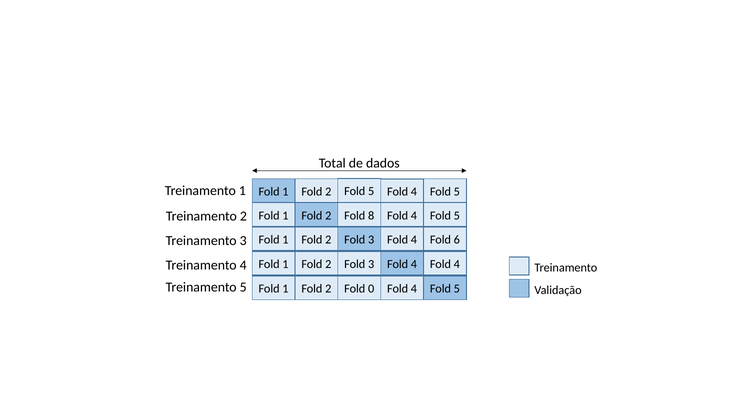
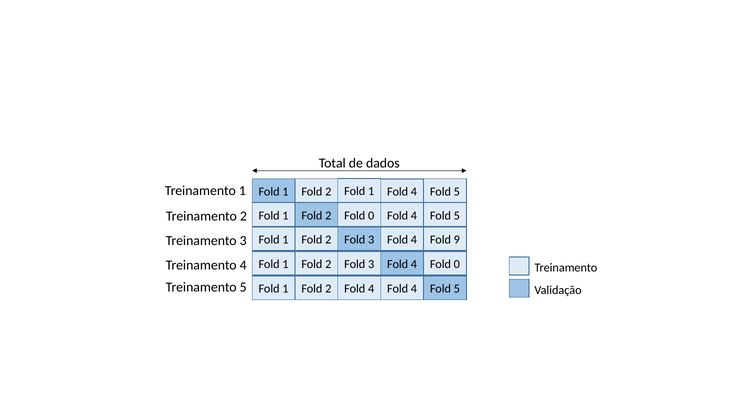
5: 5 -> 1 (371, 191)
8: 8 -> 0 (371, 216)
6: 6 -> 9 (457, 240)
2 Fold 4: 4 -> 0 (457, 264)
0: 0 -> 4 (371, 289)
